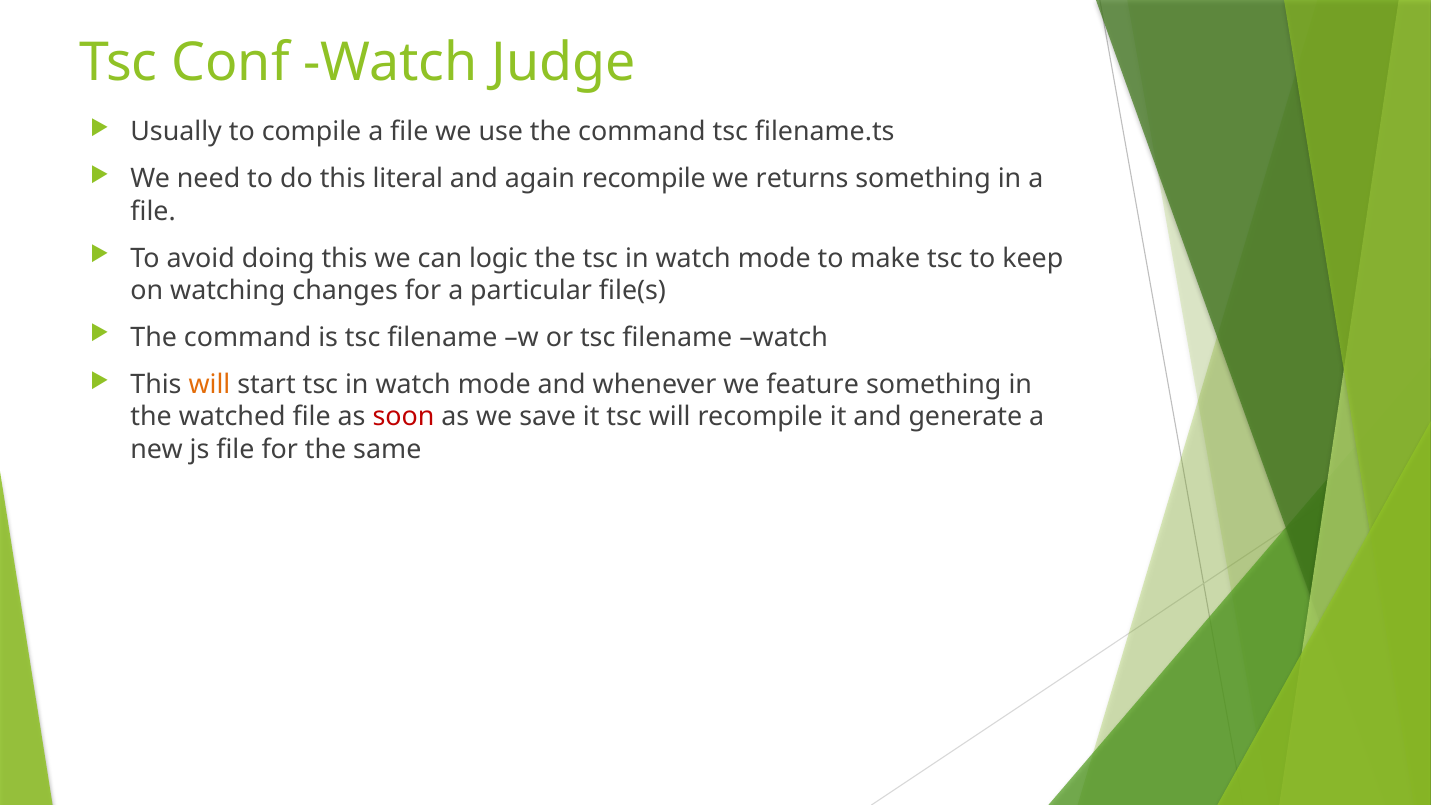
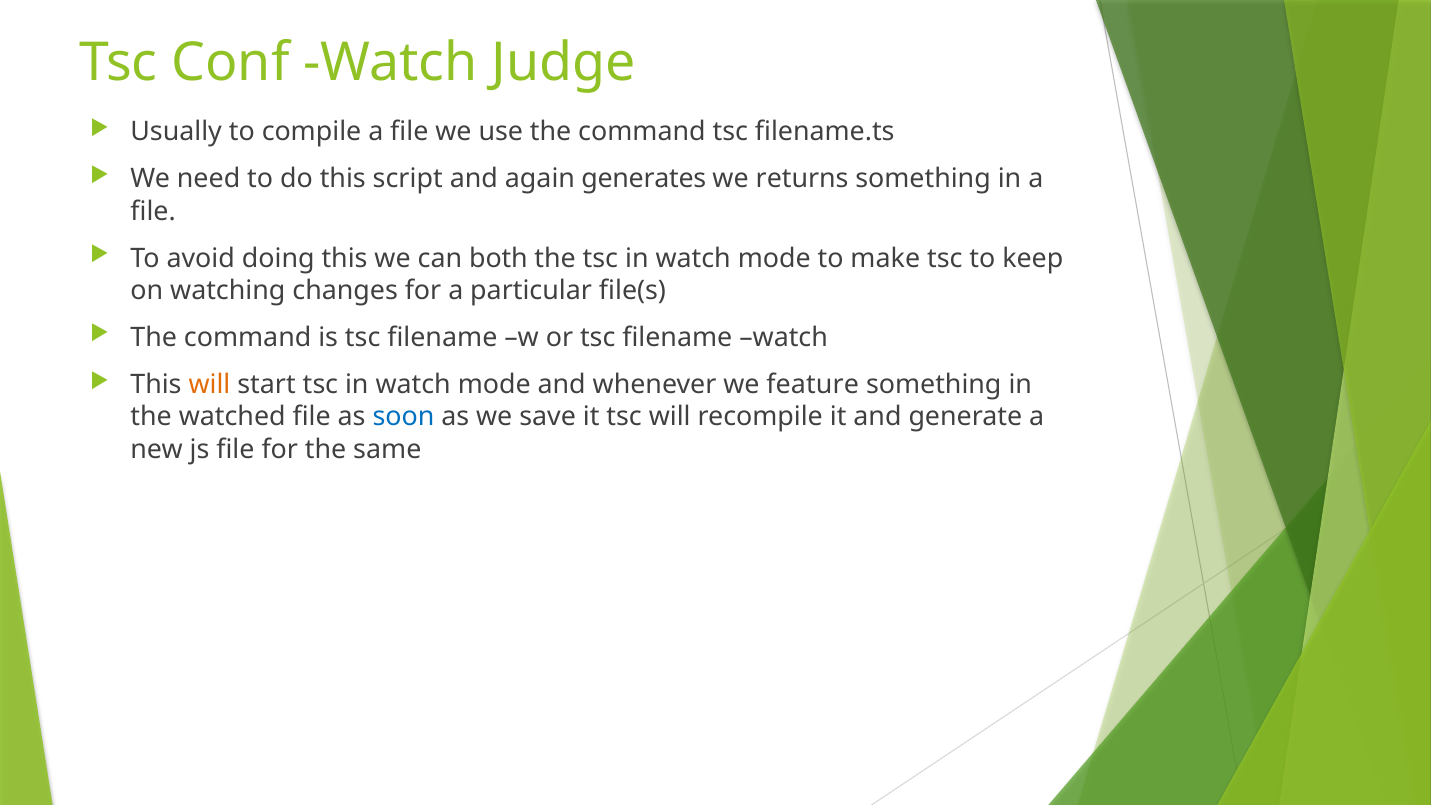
literal: literal -> script (408, 179)
again recompile: recompile -> generates (644, 179)
logic: logic -> both (498, 258)
soon colour: red -> blue (403, 417)
